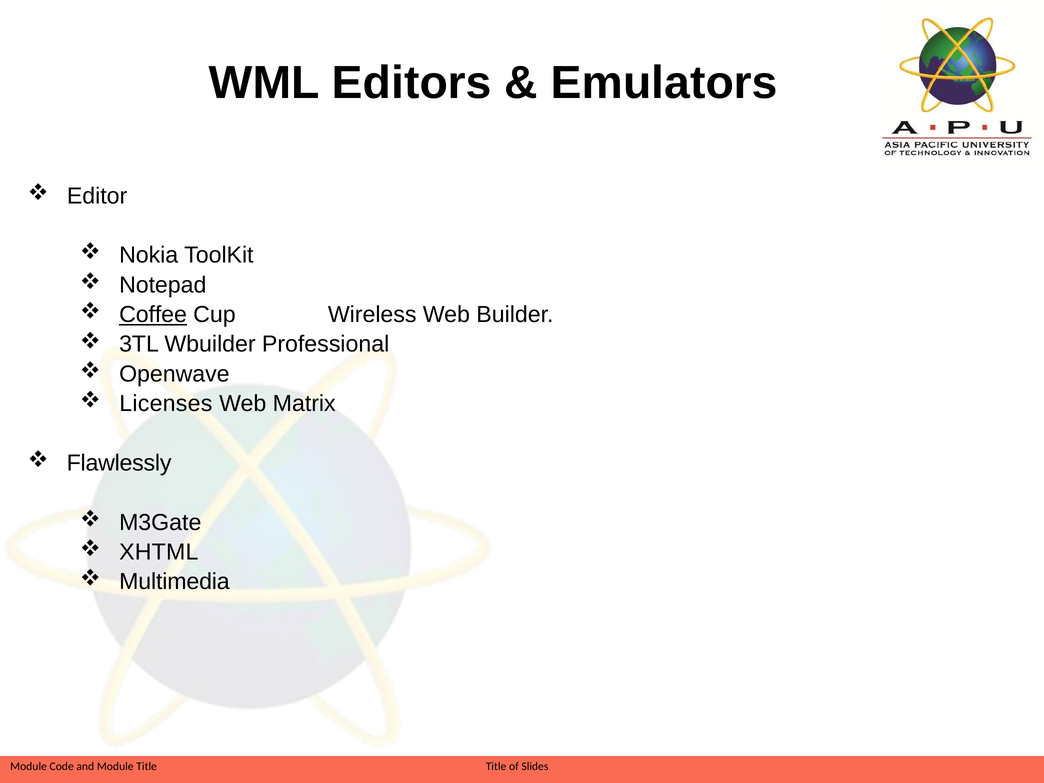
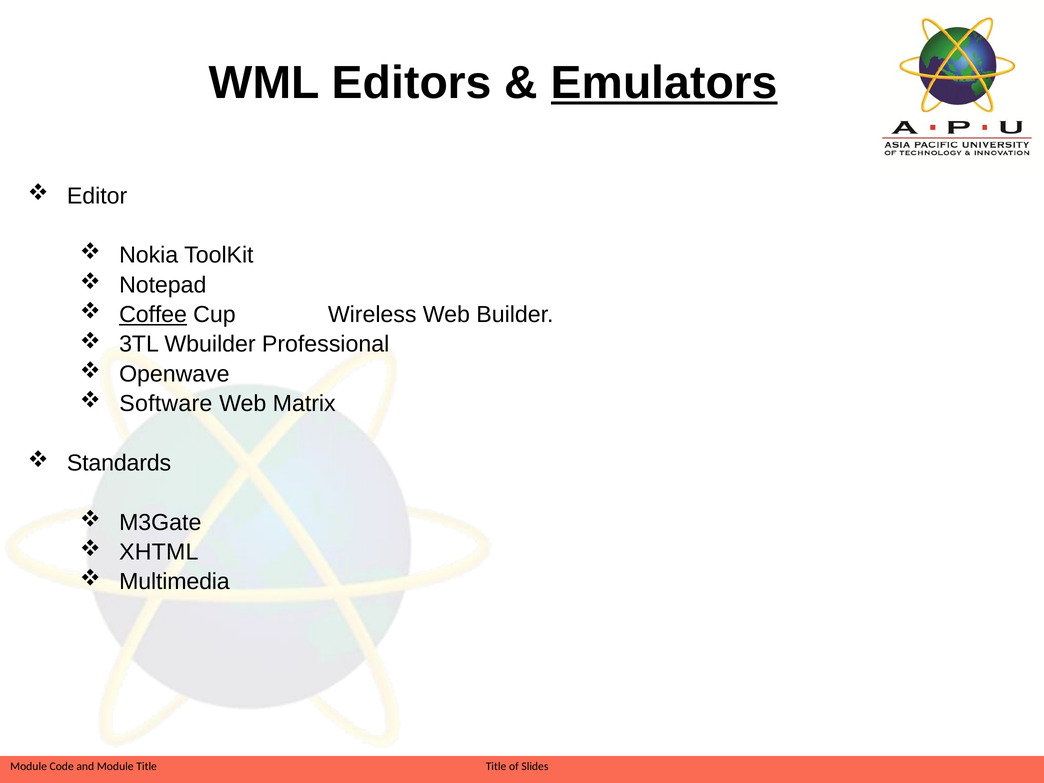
Emulators underline: none -> present (664, 83)
Licenses: Licenses -> Software (166, 404)
Flawlessly: Flawlessly -> Standards (119, 463)
